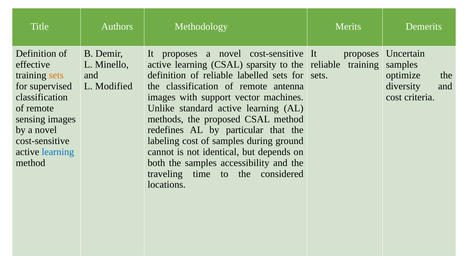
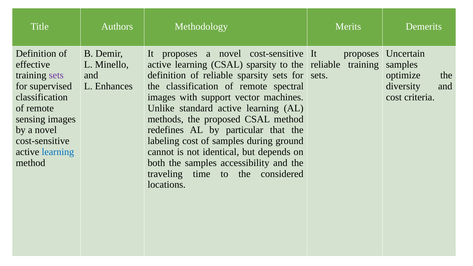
sets colour: orange -> purple (56, 75)
reliable labelled: labelled -> sparsity (253, 75)
Modified: Modified -> Enhances (114, 86)
antenna: antenna -> spectral (289, 86)
